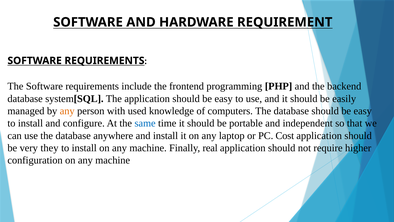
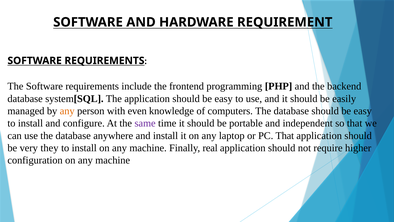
used: used -> even (137, 111)
same colour: blue -> purple (145, 123)
PC Cost: Cost -> That (285, 135)
